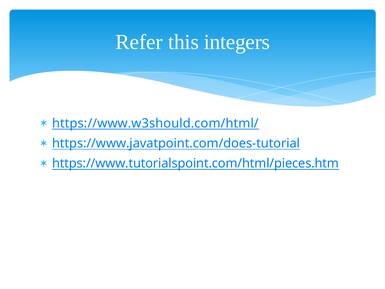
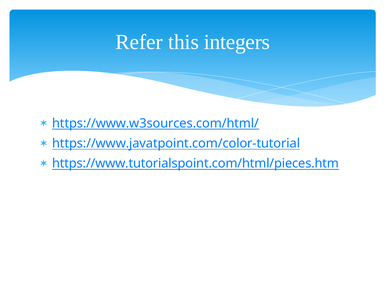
https://www.w3should.com/html/: https://www.w3should.com/html/ -> https://www.w3sources.com/html/ (156, 123)
https://www.javatpoint.com/does-tutorial: https://www.javatpoint.com/does-tutorial -> https://www.javatpoint.com/color-tutorial (176, 143)
